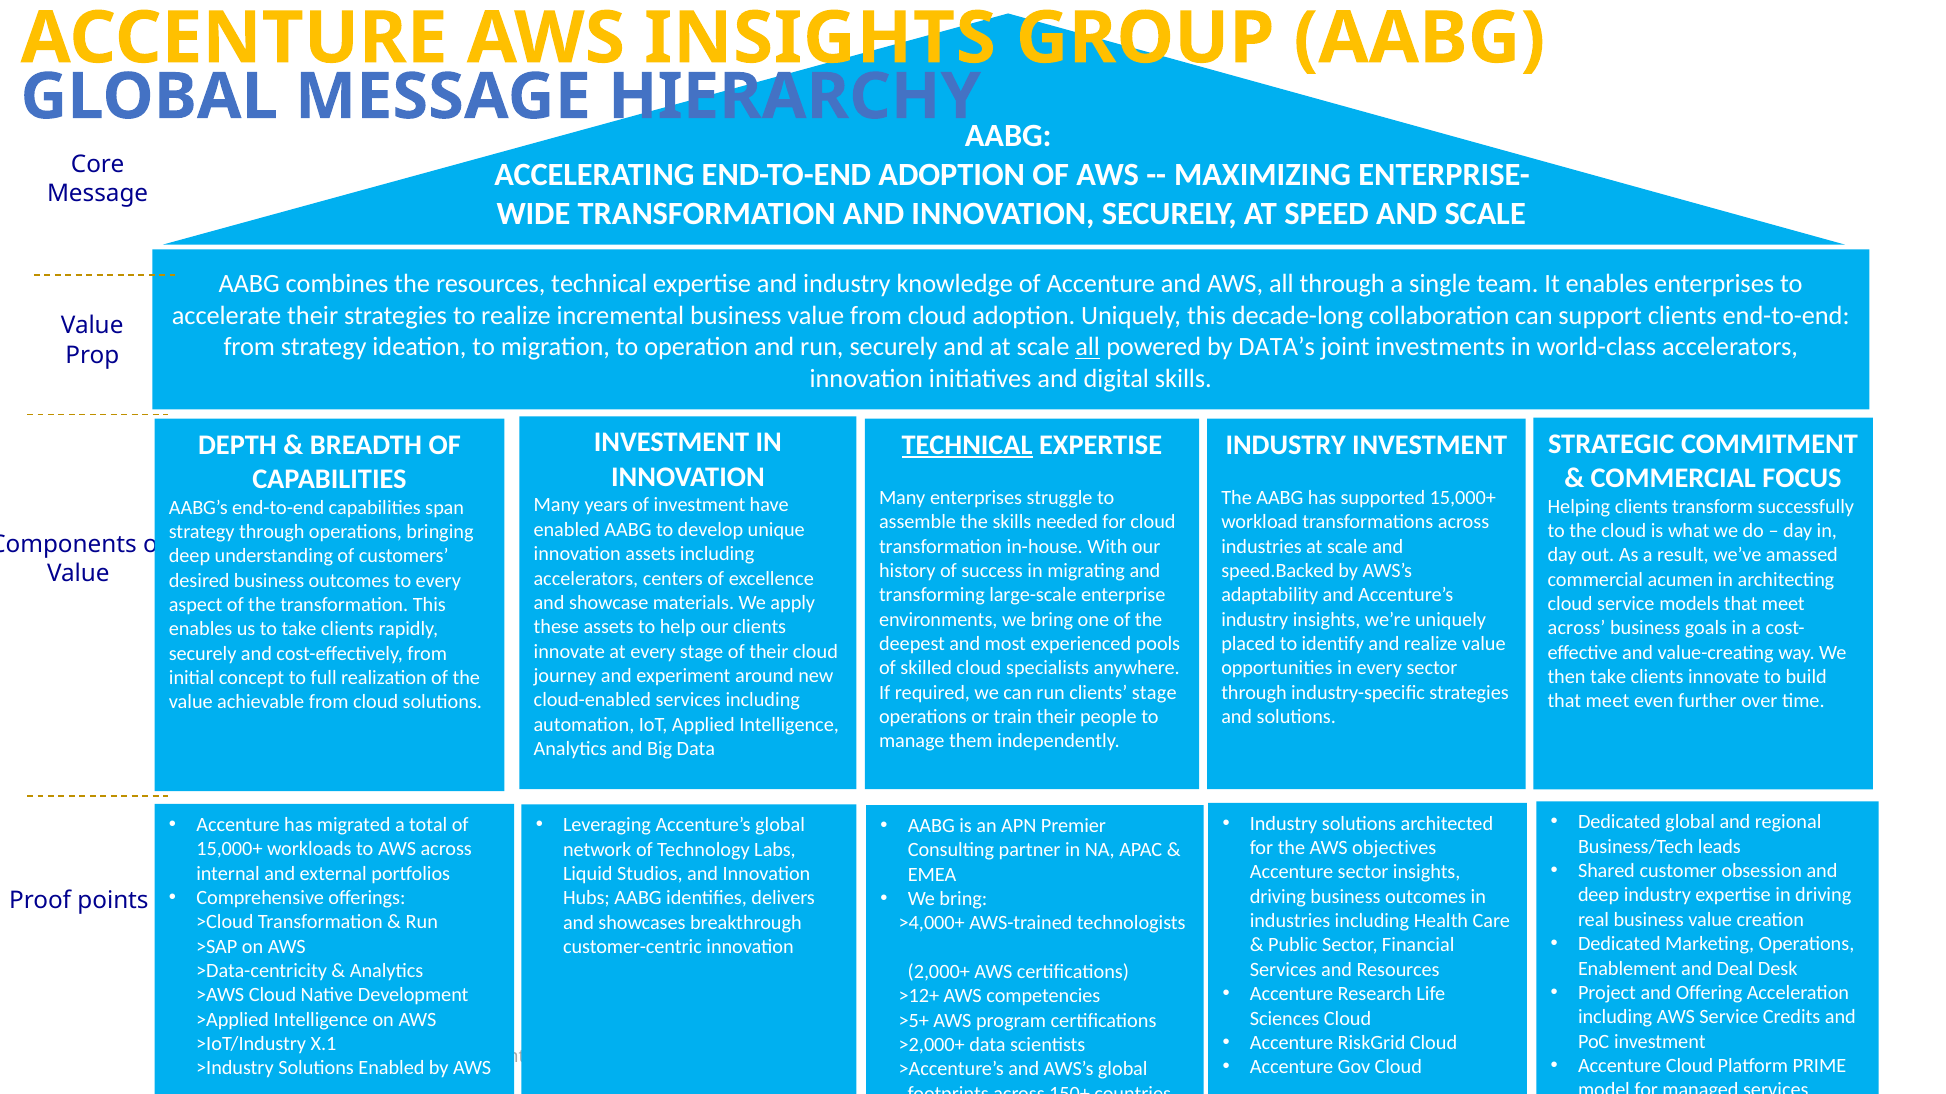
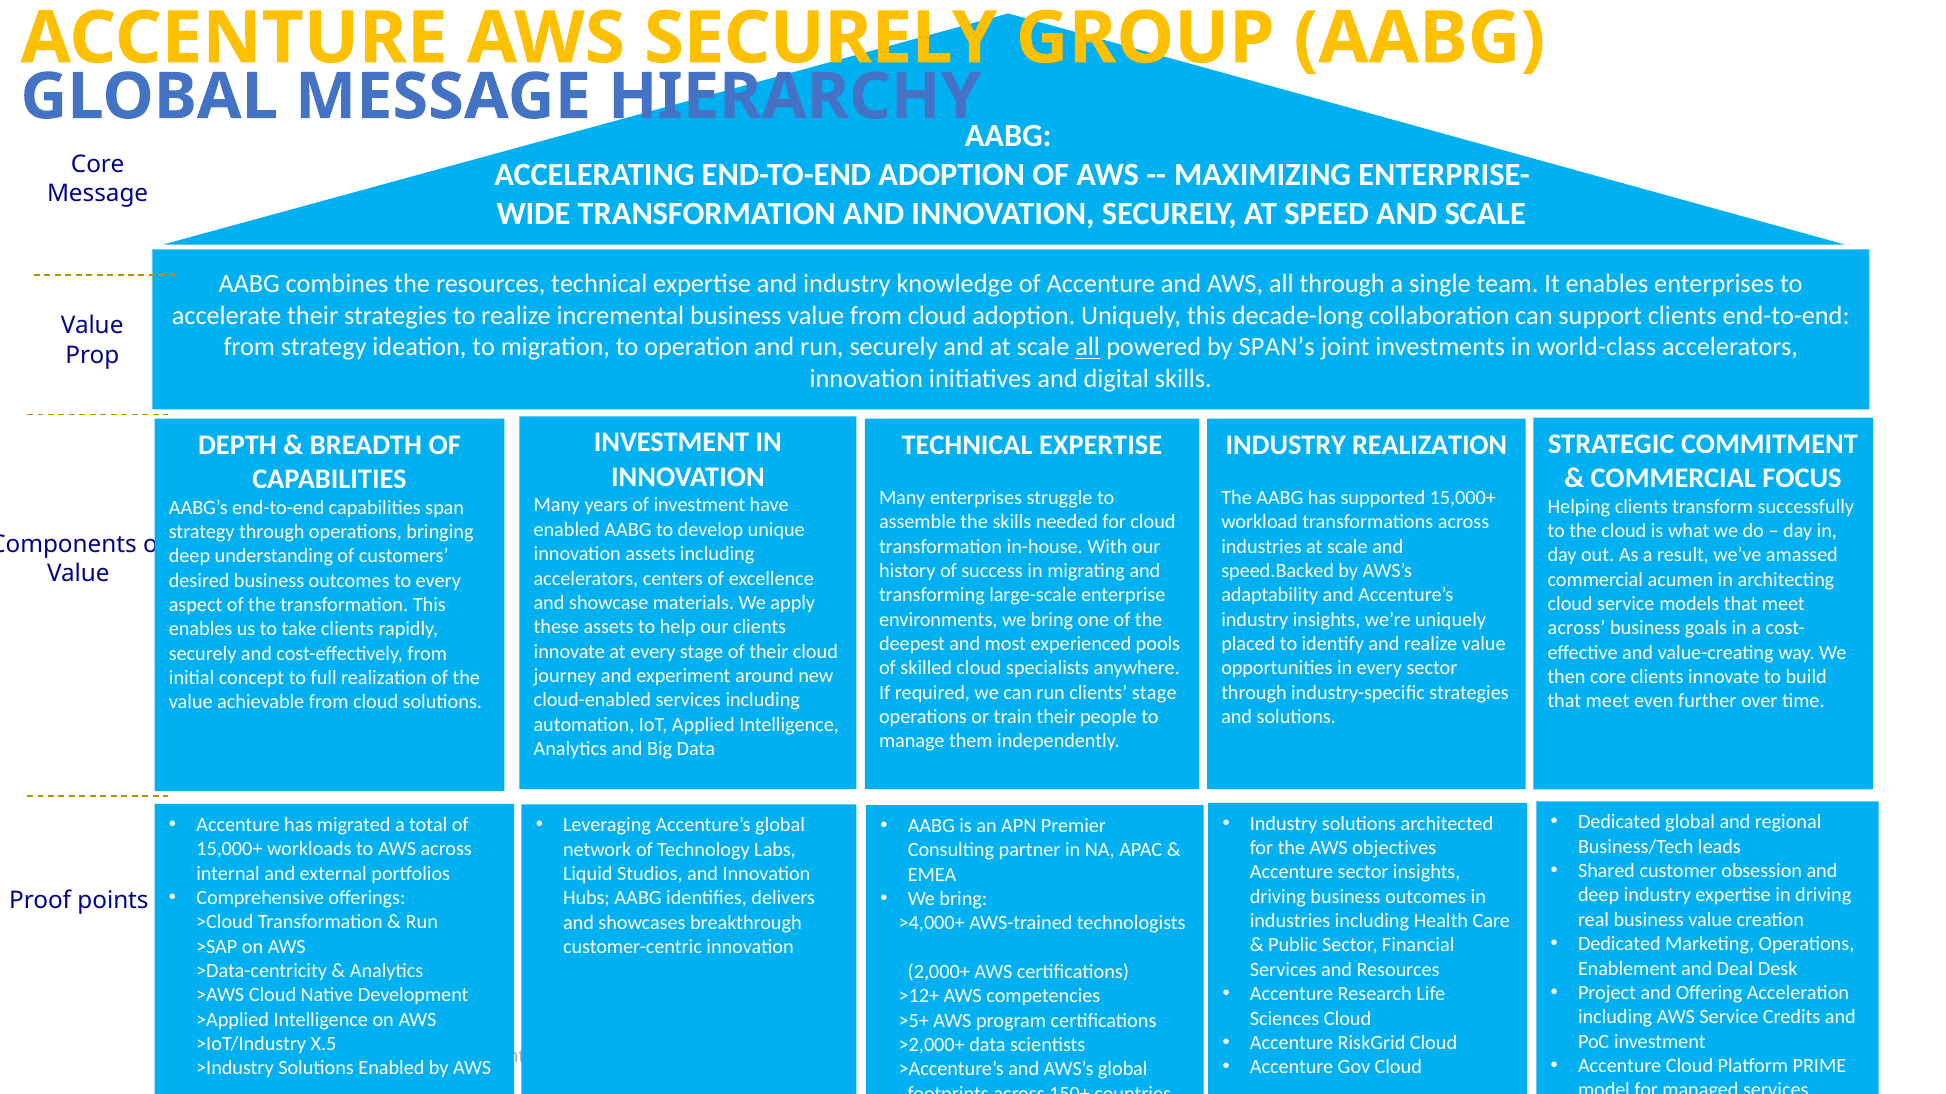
AWS INSIGHTS: INSIGHTS -> SECURELY (821, 38)
DATA’s: DATA’s -> SPAN’s (1277, 347)
TECHNICAL underline: present -> none (967, 445)
INDUSTRY INVESTMENT: INVESTMENT -> REALIZATION (1430, 445)
then take: take -> core (1608, 677)
X.1: X.1 -> X.5 (323, 1044)
